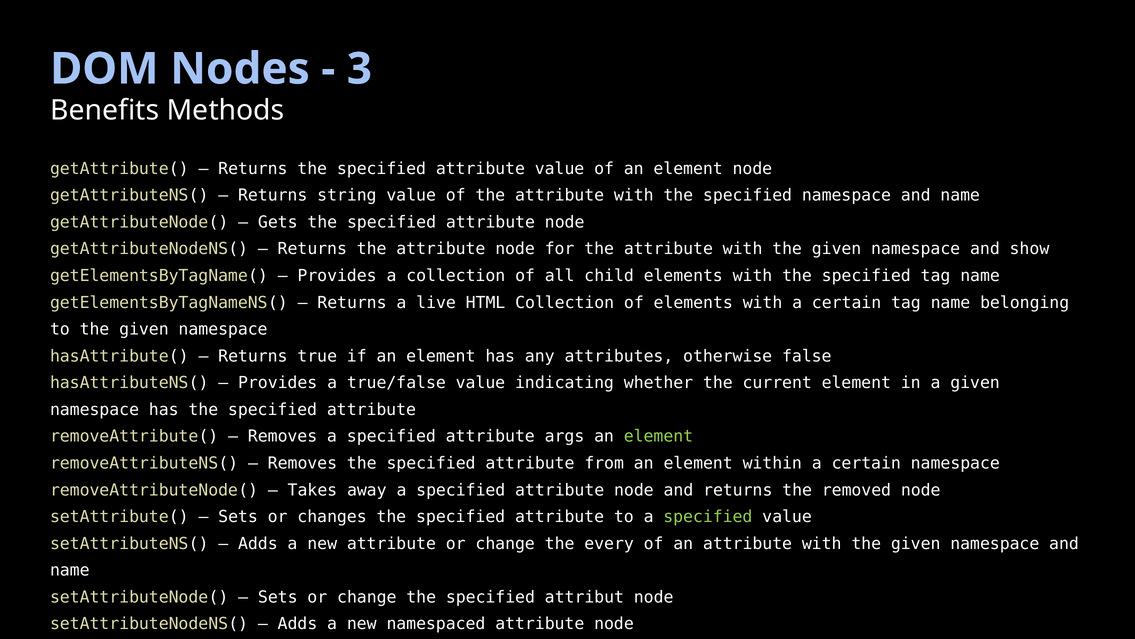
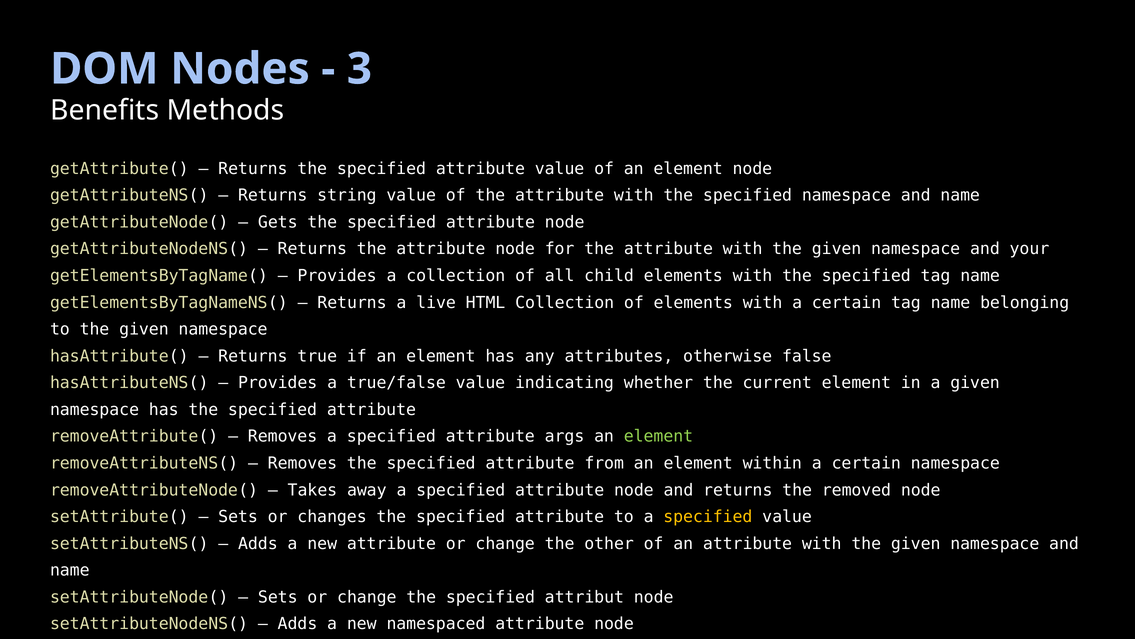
show: show -> your (1029, 249)
specified colour: light green -> yellow (708, 516)
every: every -> other (609, 543)
